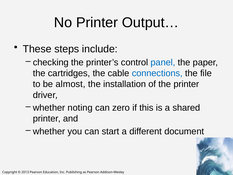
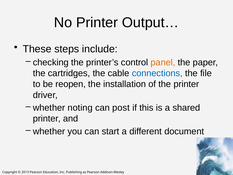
panel colour: blue -> orange (163, 62)
almost: almost -> reopen (71, 84)
zero: zero -> post (121, 108)
